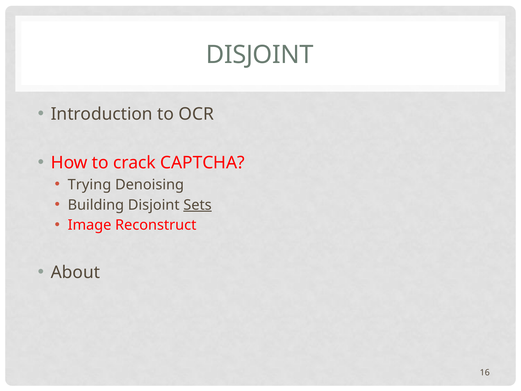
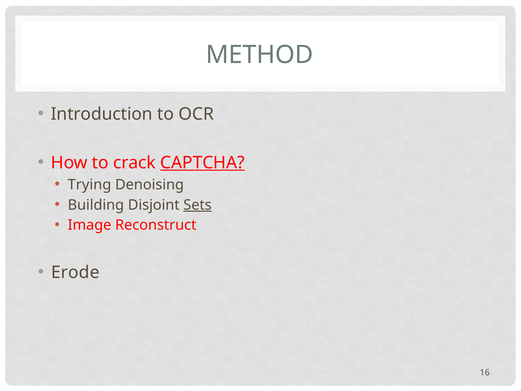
DISJOINT: DISJOINT -> METHOD (260, 55)
CAPTCHA underline: none -> present (203, 163)
About: About -> Erode (75, 272)
